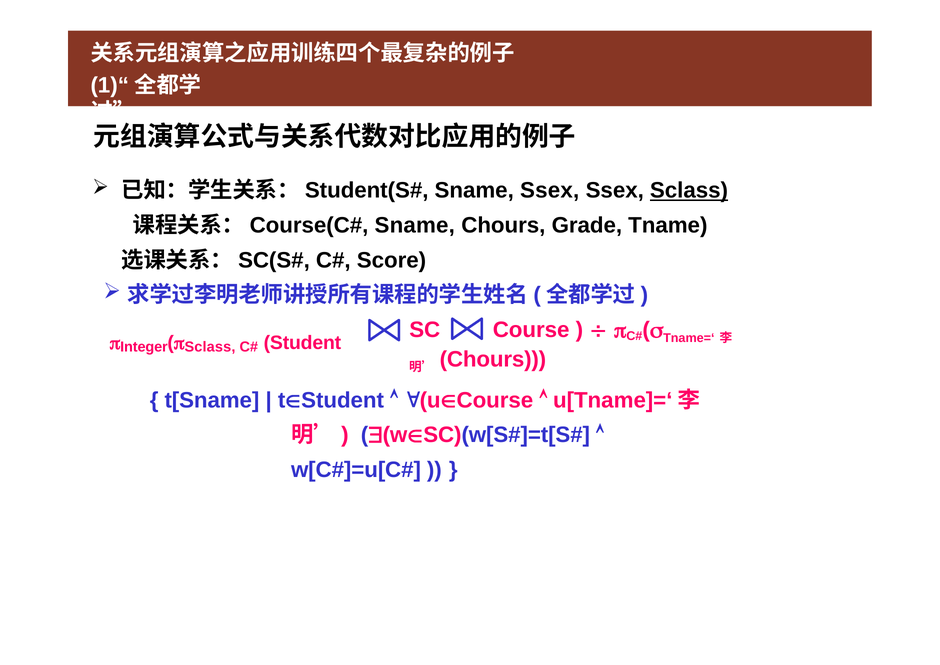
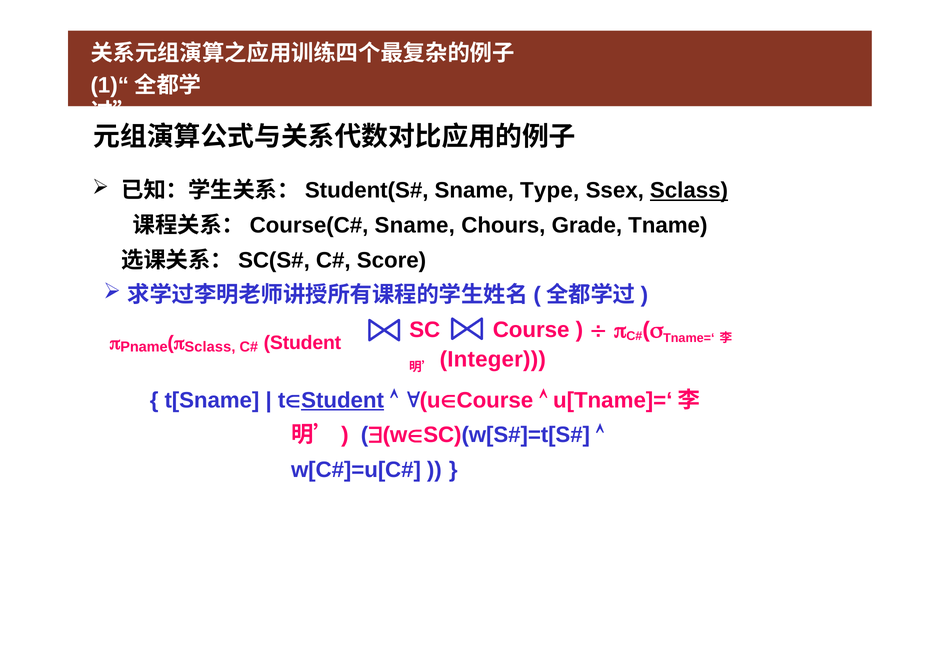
Sname Ssex: Ssex -> Type (550, 191)
Integer: Integer -> Pname (144, 347)
Chours: Chours -> Integer (493, 359)
Student underline: none -> present (343, 400)
